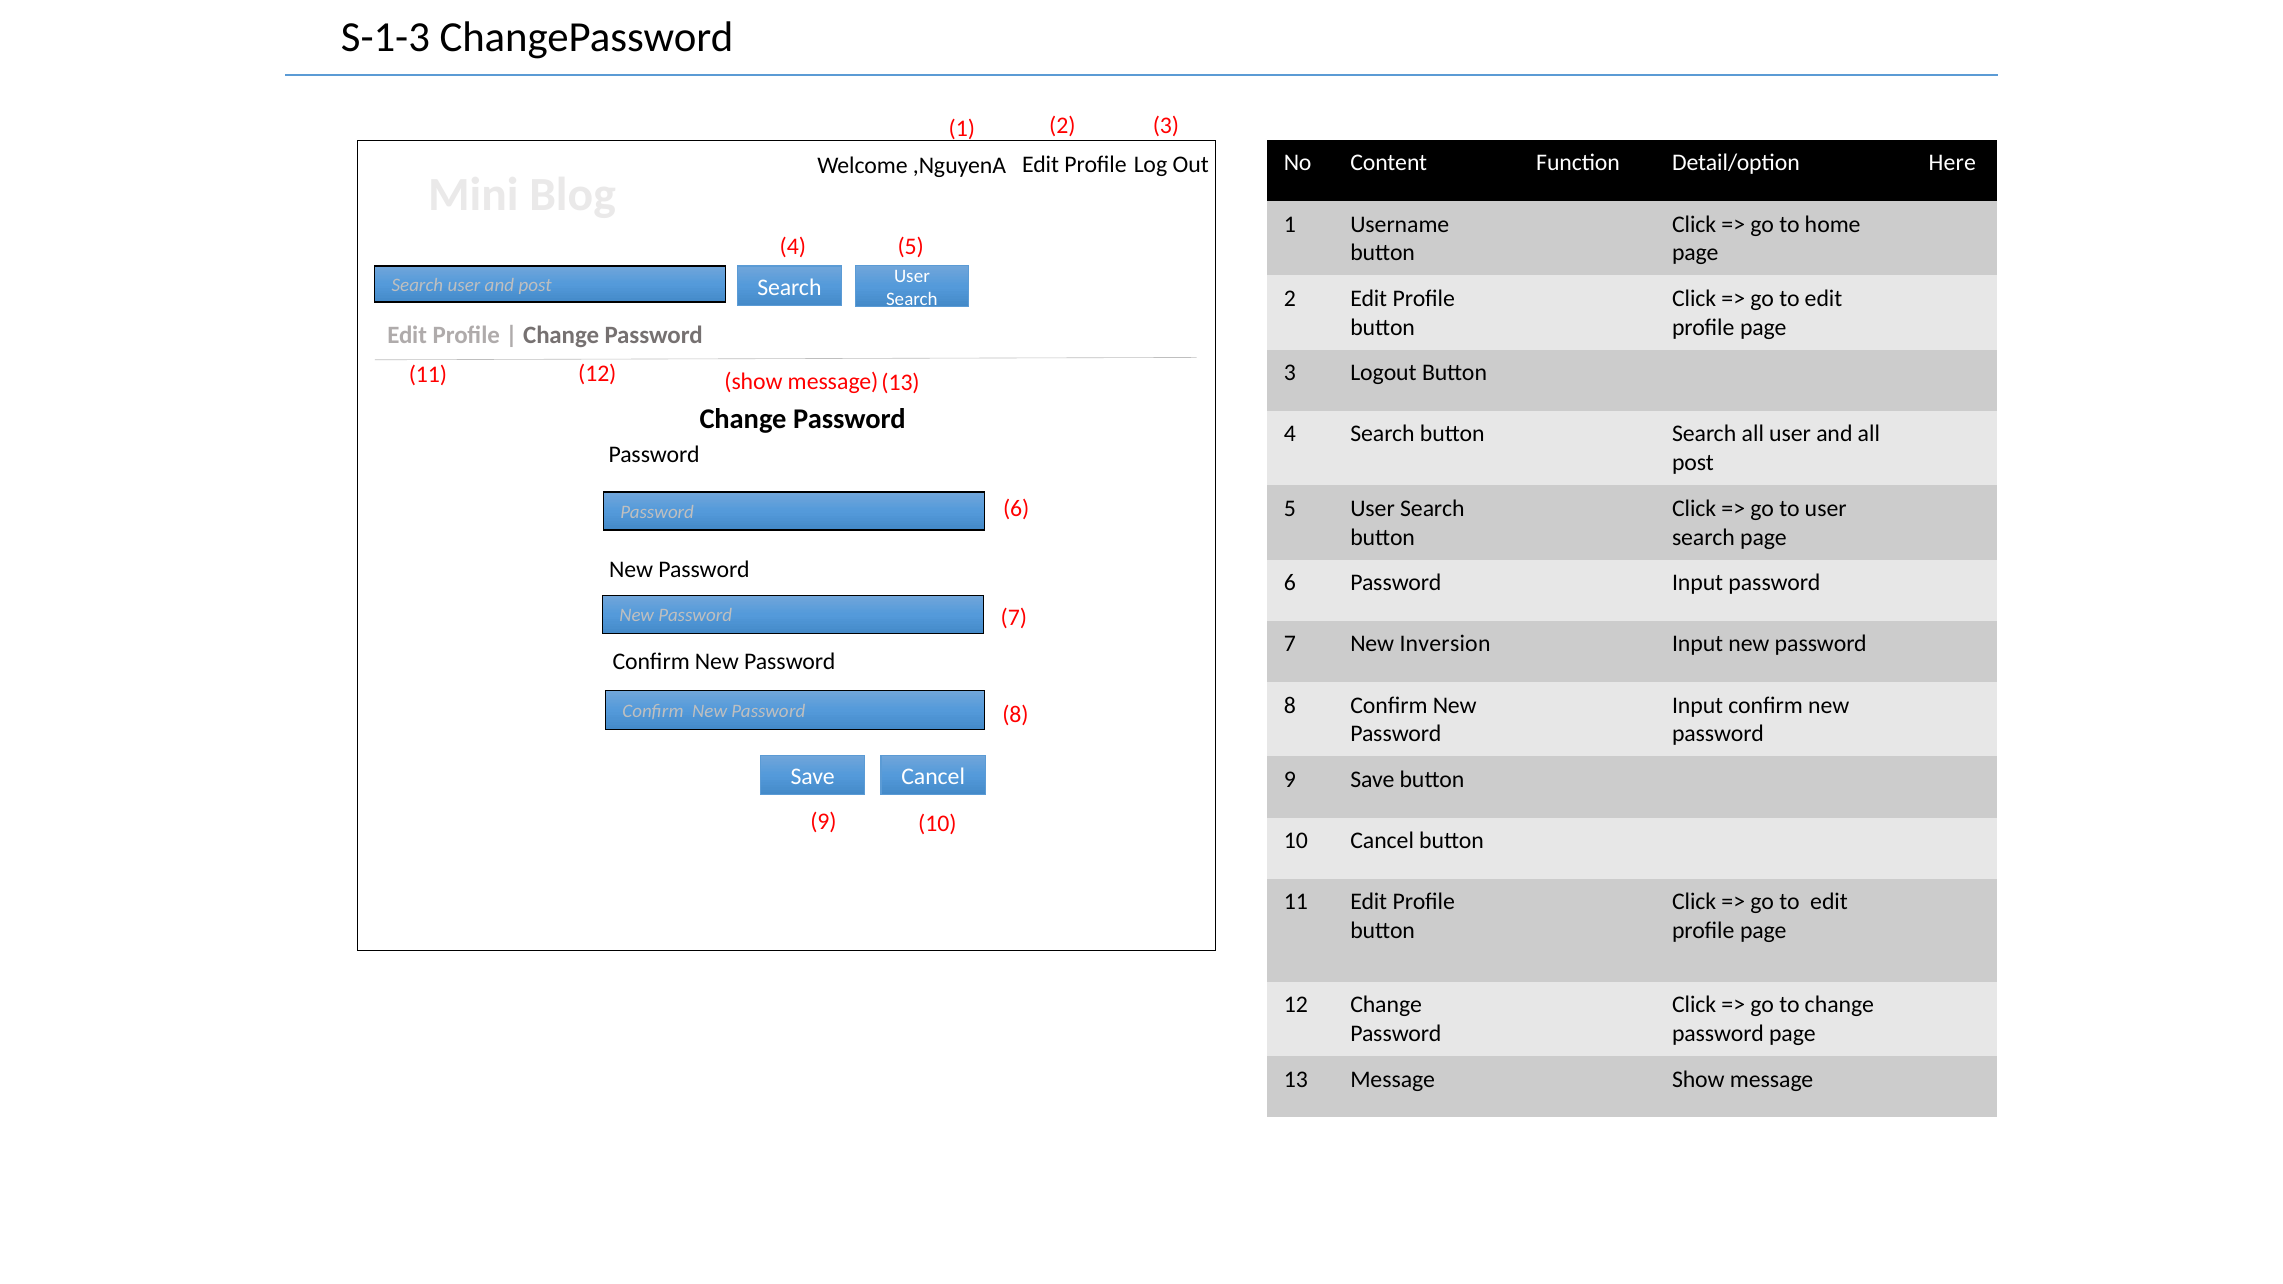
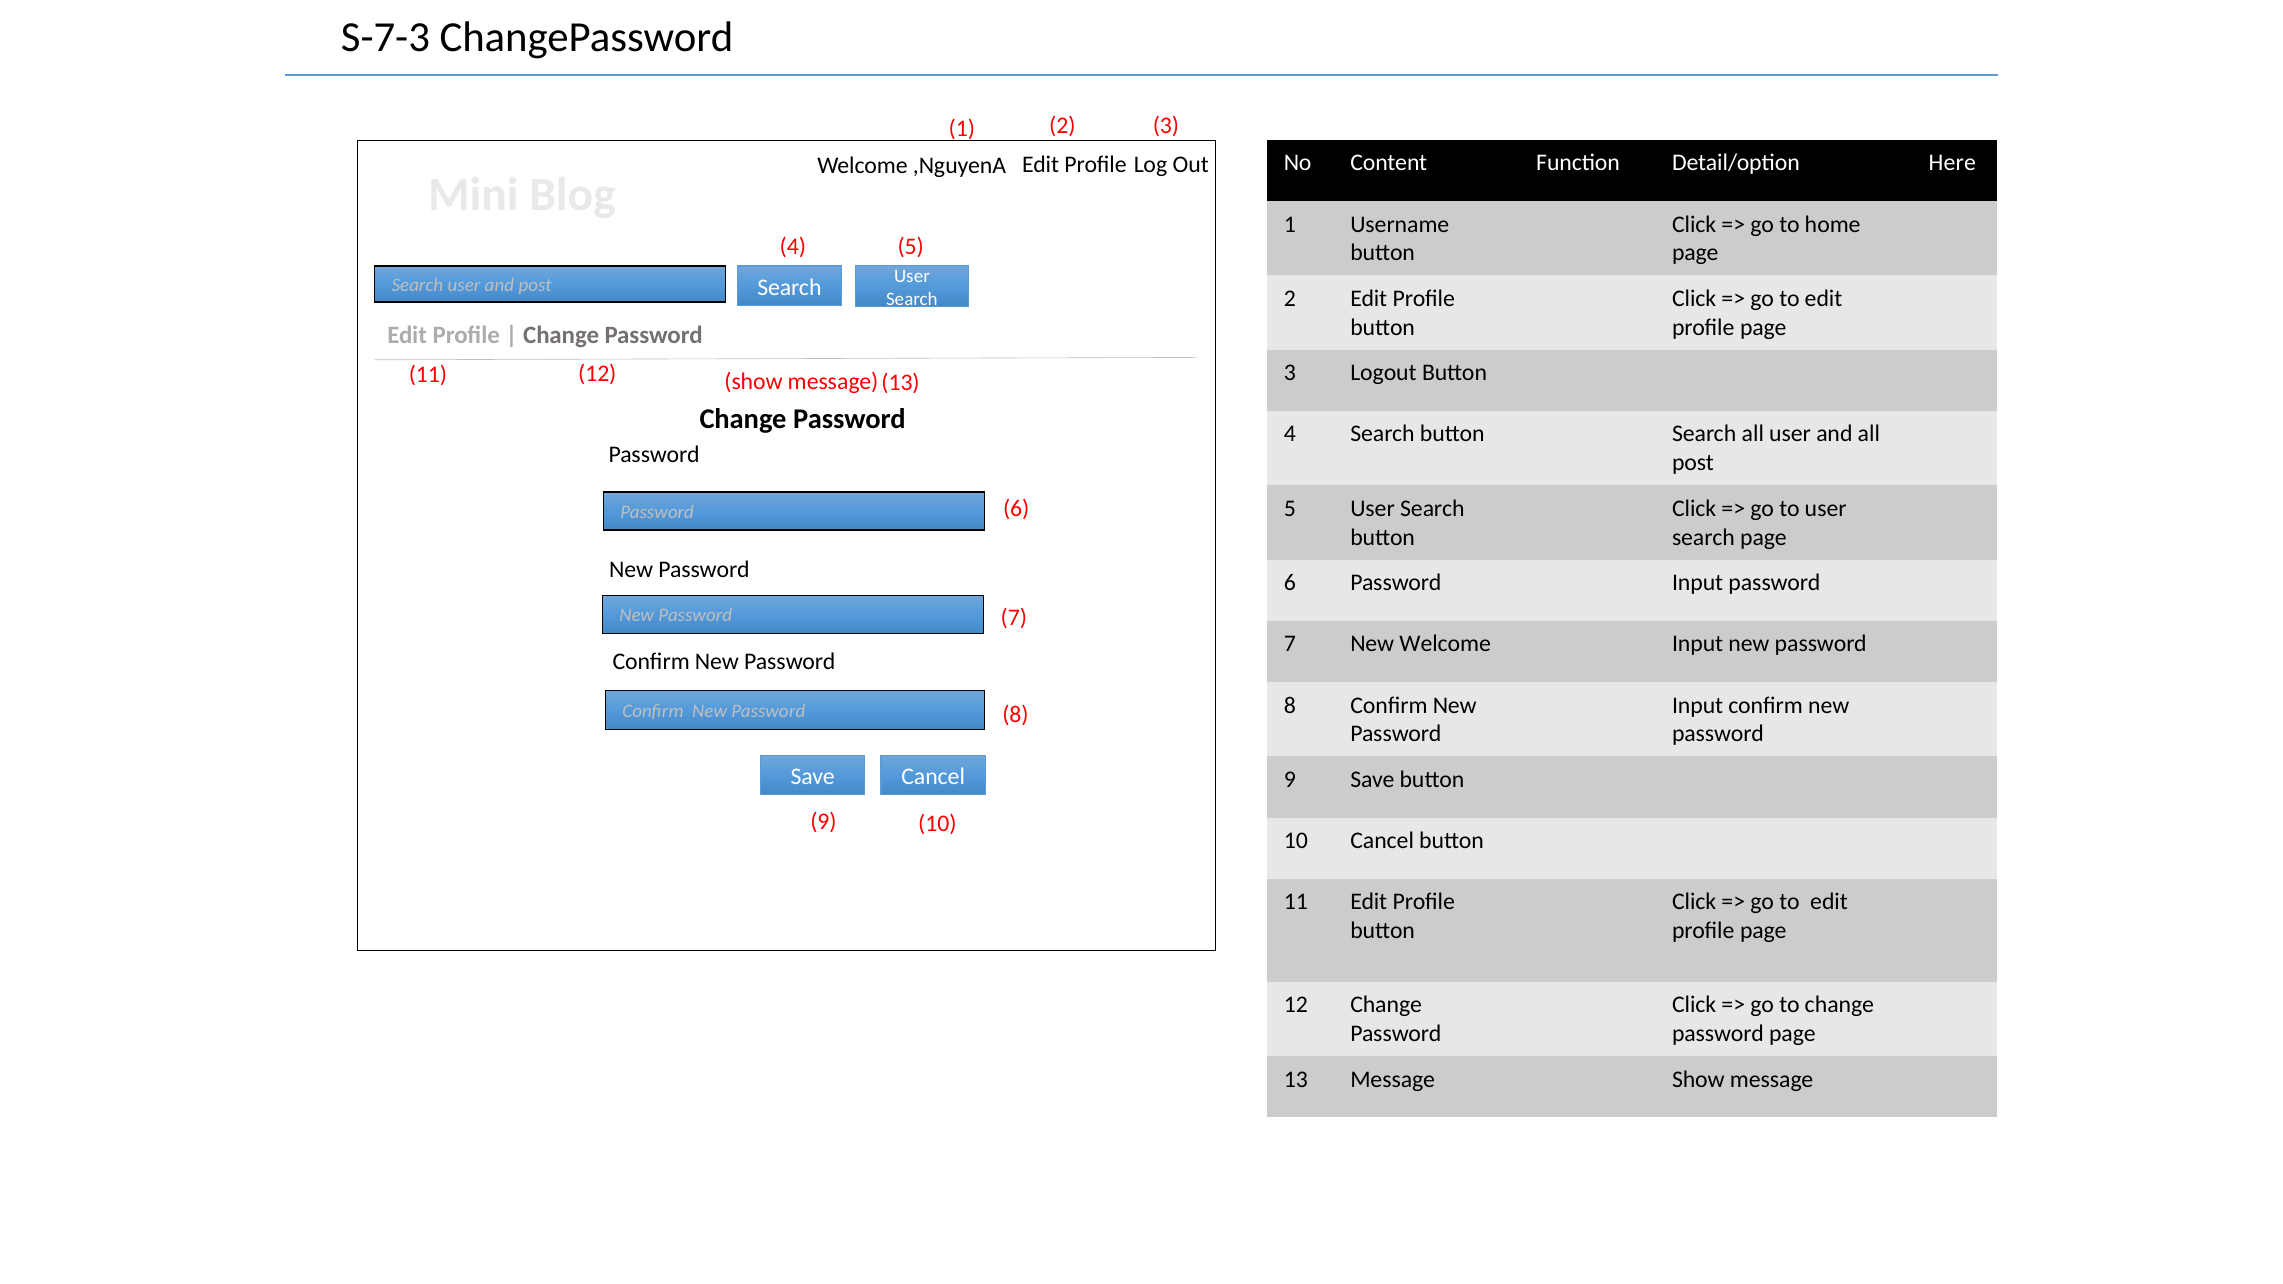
S-1-3: S-1-3 -> S-7-3 (385, 37)
New Inversion: Inversion -> Welcome (1445, 644)
